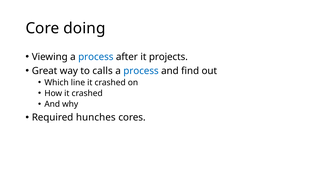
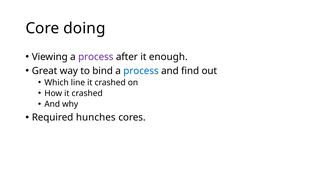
process colour: blue -> purple (96, 57)
projects: projects -> enough (168, 57)
calls: calls -> bind (103, 71)
